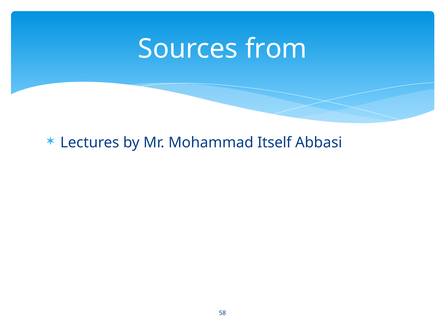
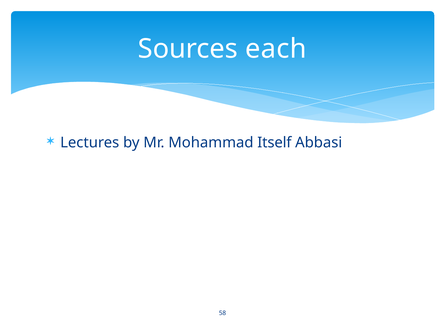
from: from -> each (276, 49)
